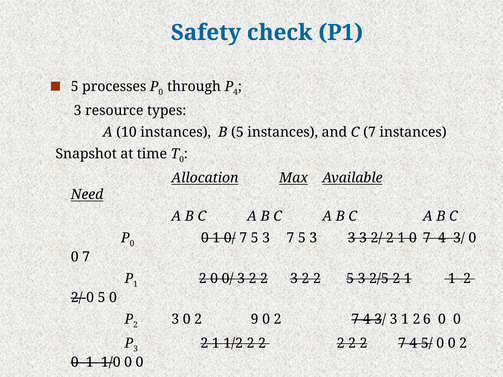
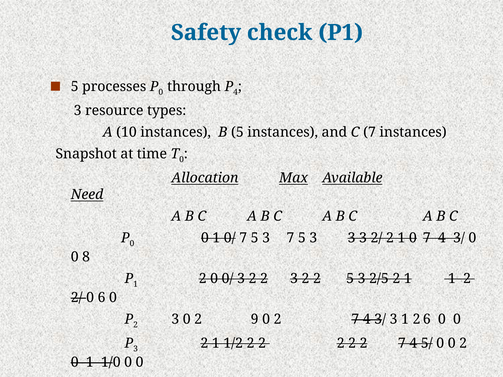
7: 7 -> 8 (86, 257)
0 5: 5 -> 6 (101, 298)
